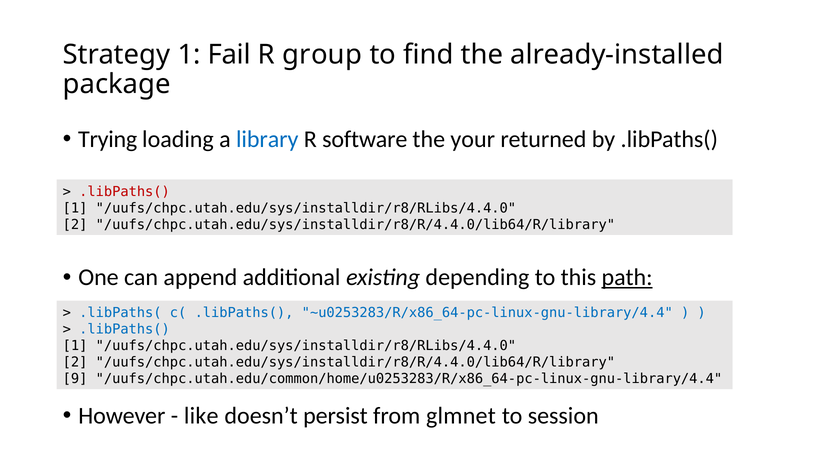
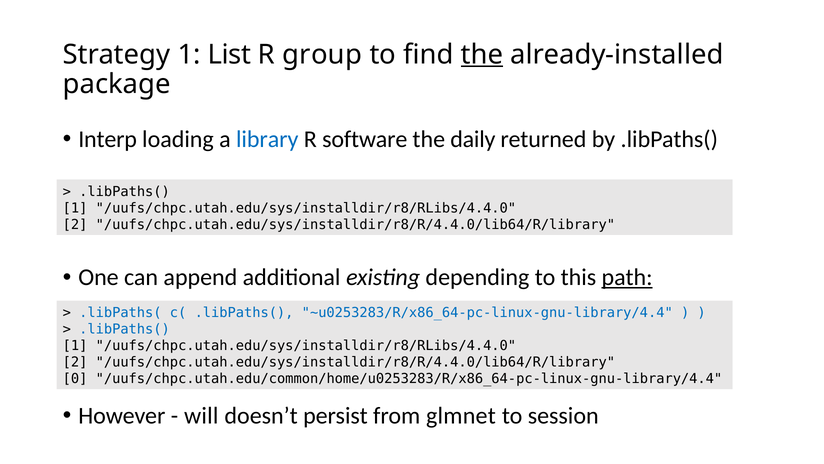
Fail: Fail -> List (229, 54)
the underline: none -> present (482, 54)
Trying: Trying -> Interp (108, 139)
your: your -> daily (473, 139)
.libPaths( colour: red -> black (125, 191)
9: 9 -> 0 (75, 378)
like: like -> will (201, 415)
